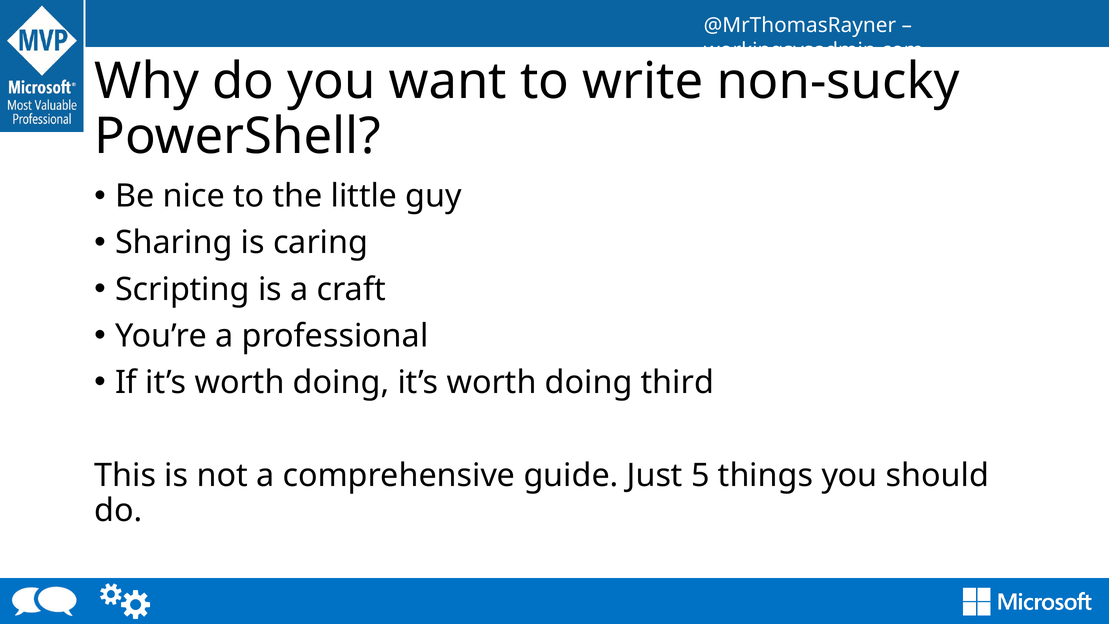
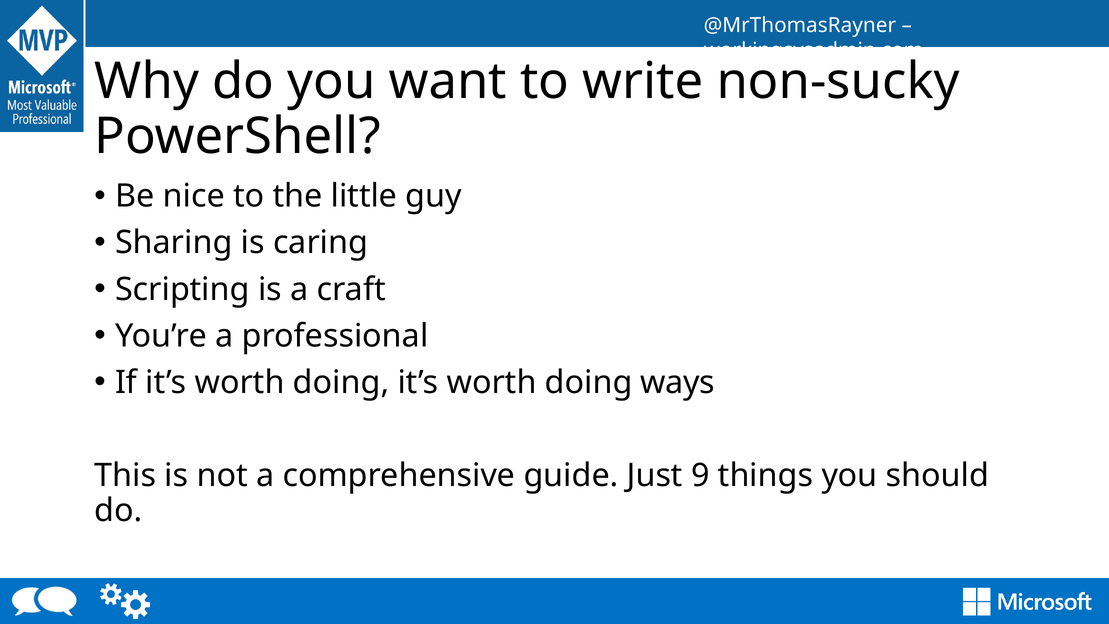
third: third -> ways (678, 382)
5: 5 -> 9 (700, 475)
